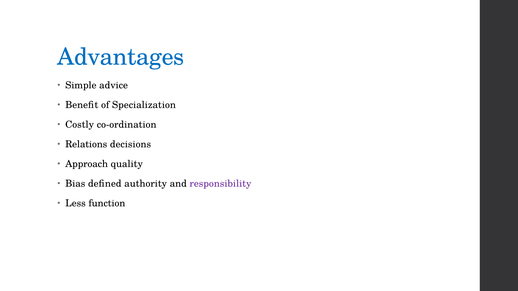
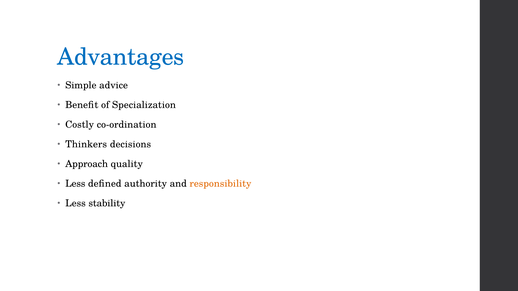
Relations: Relations -> Thinkers (86, 144)
Bias: Bias -> Less (75, 184)
responsibility colour: purple -> orange (220, 184)
function: function -> stability (107, 204)
